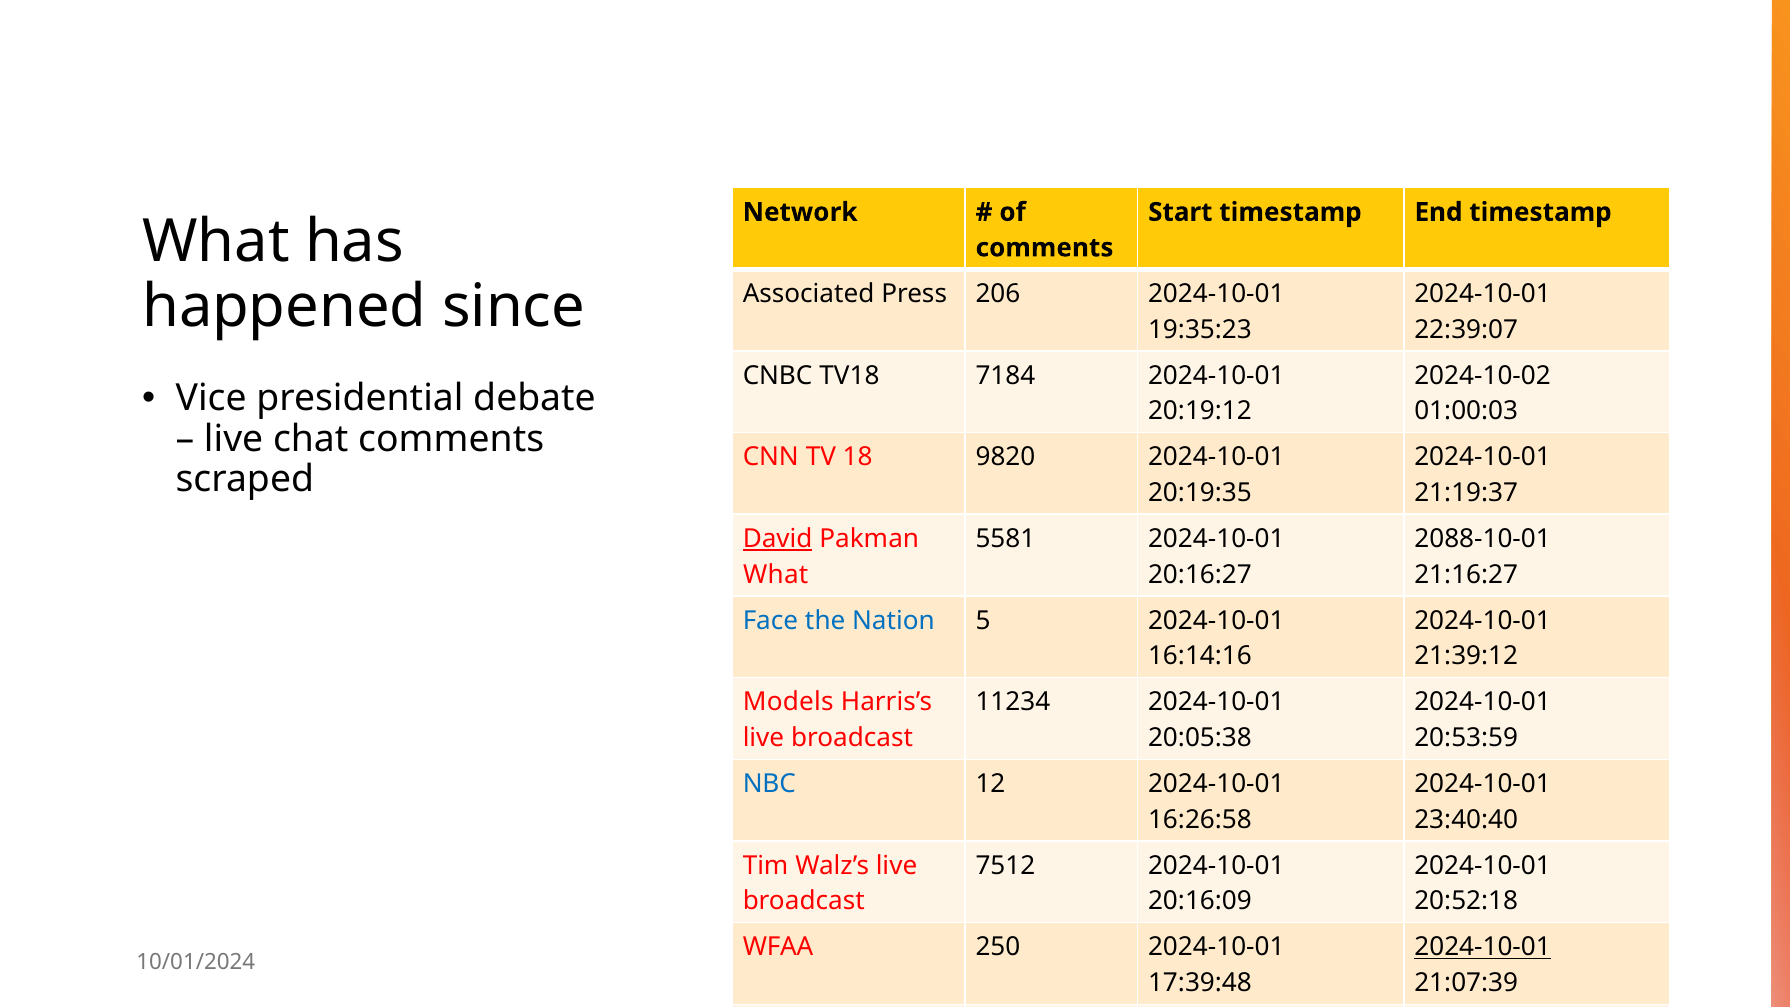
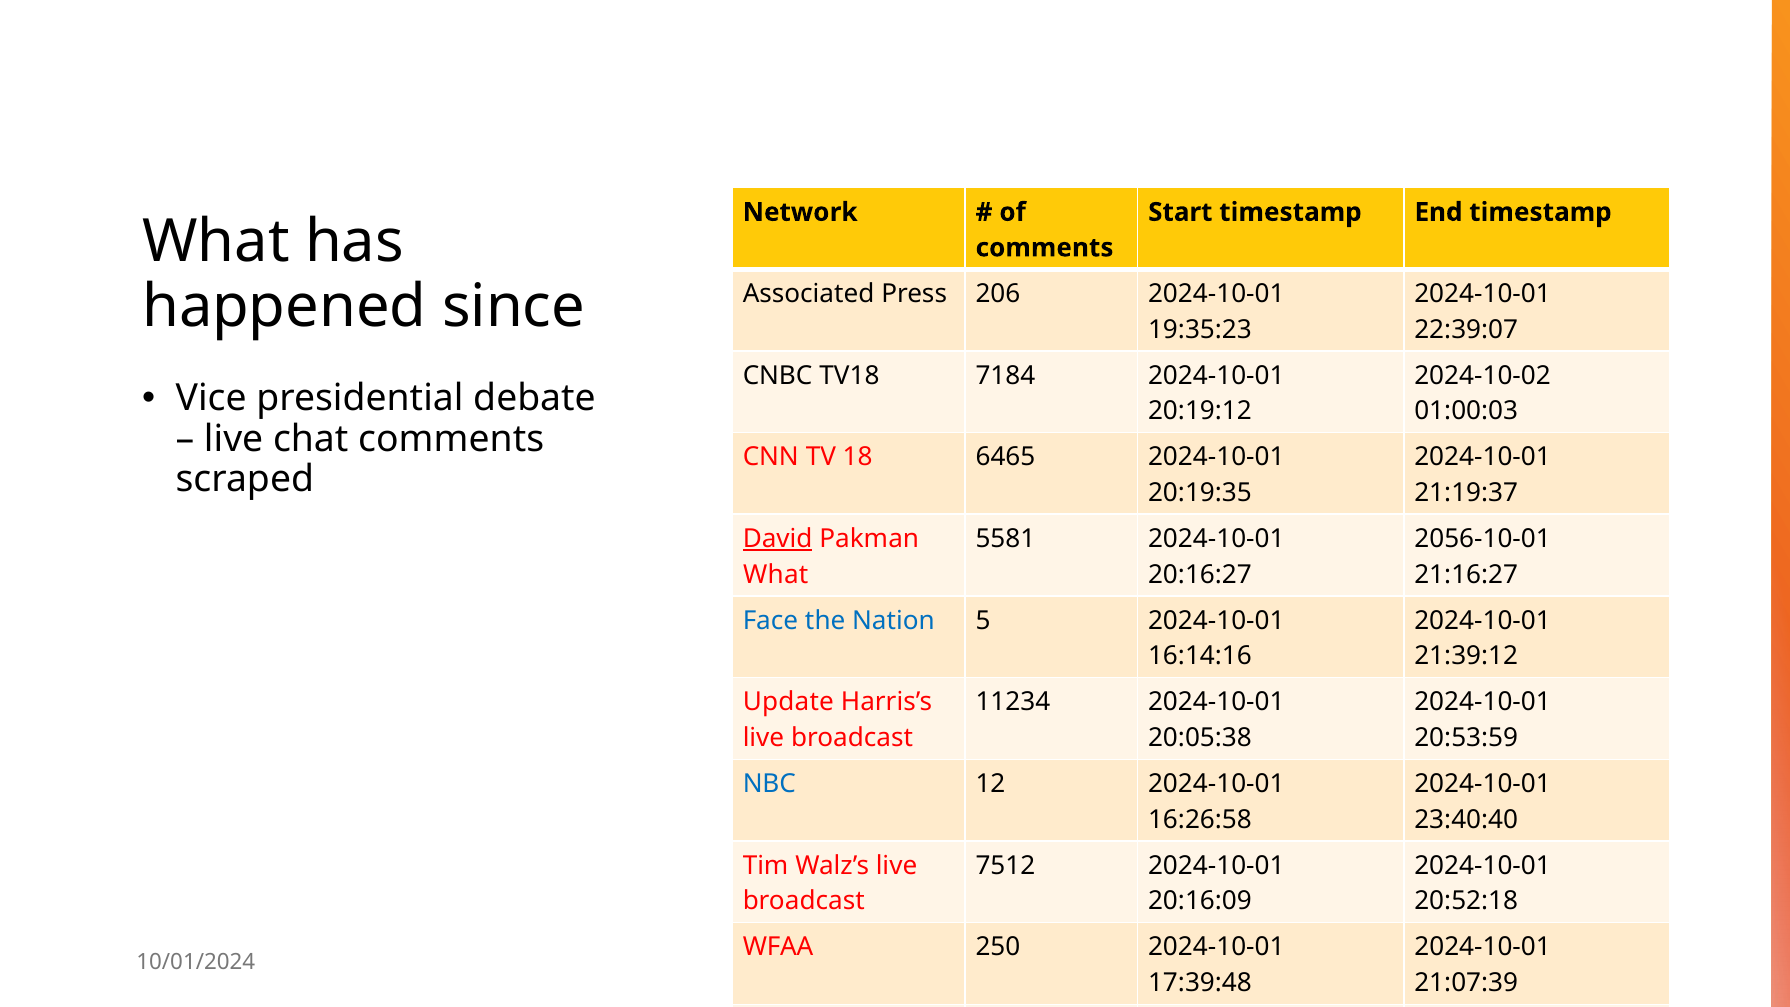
9820: 9820 -> 6465 (1005, 457)
2088-10-01: 2088-10-01 -> 2056-10-01 (1483, 539)
Models: Models -> Update (788, 702)
2024-10-01 underline: present -> none (1483, 947)
